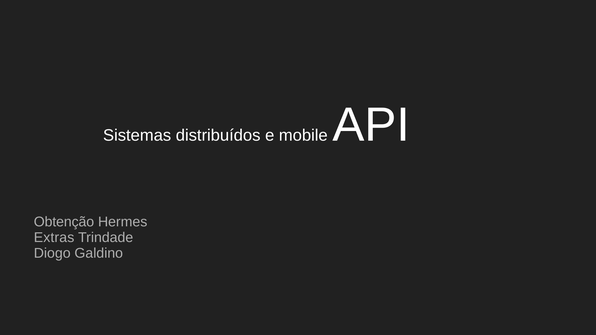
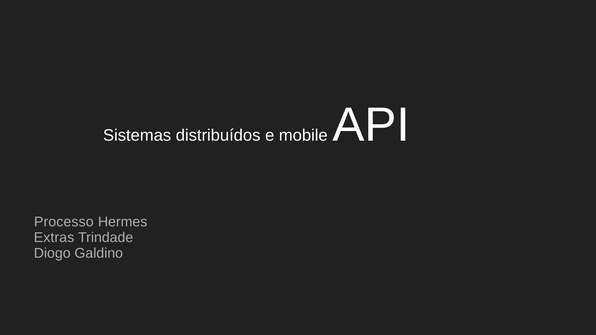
Obtenção: Obtenção -> Processo (64, 222)
